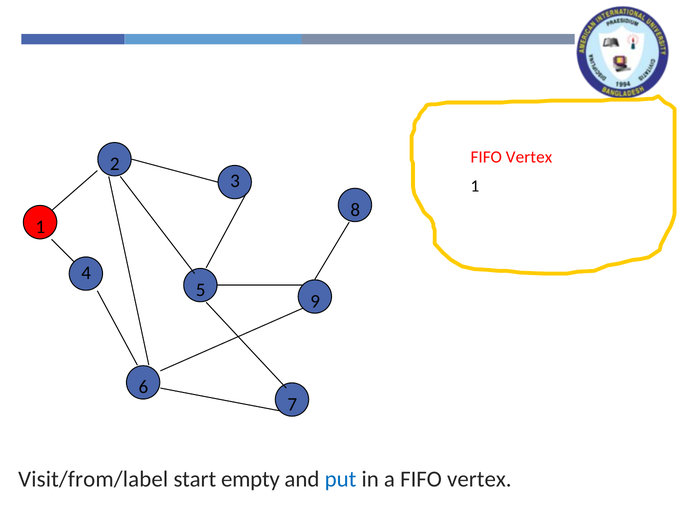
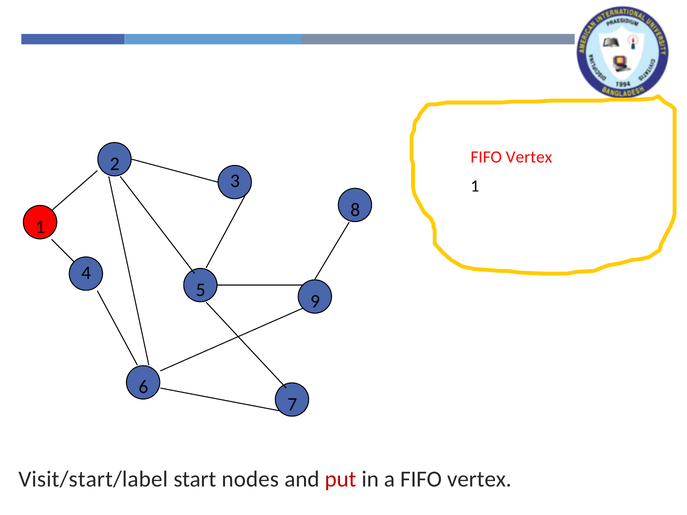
Visit/from/label: Visit/from/label -> Visit/start/label (93, 479)
empty: empty -> nodes (250, 479)
put colour: blue -> red (340, 479)
